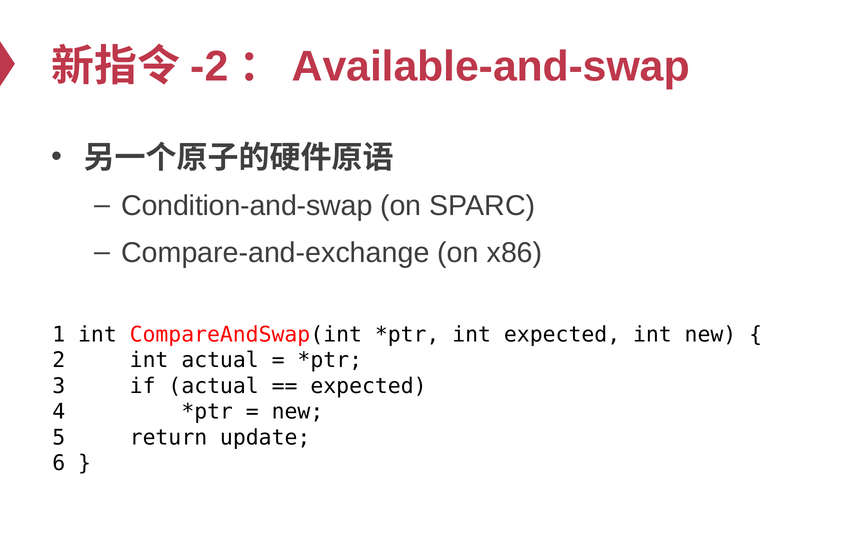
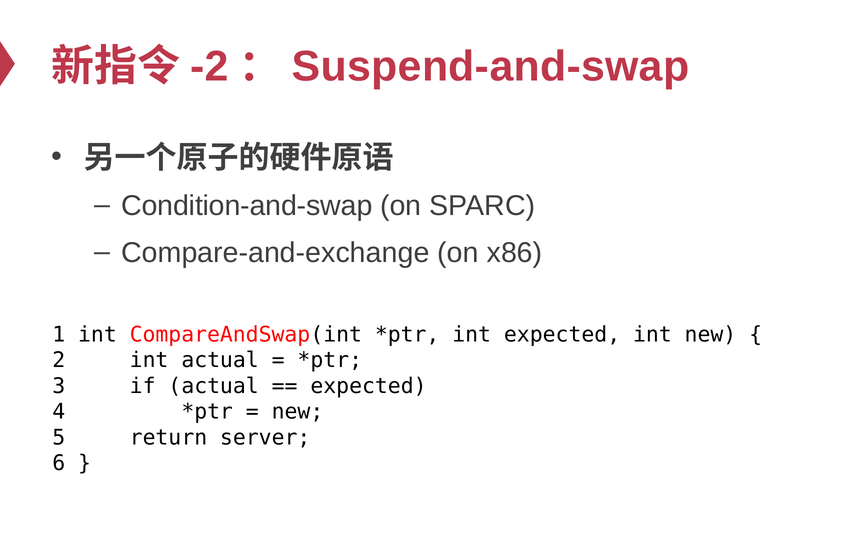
Available-and-swap: Available-and-swap -> Suspend-and-swap (491, 67)
update: update -> server (265, 437)
